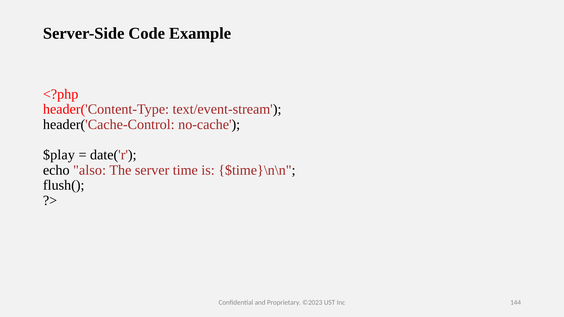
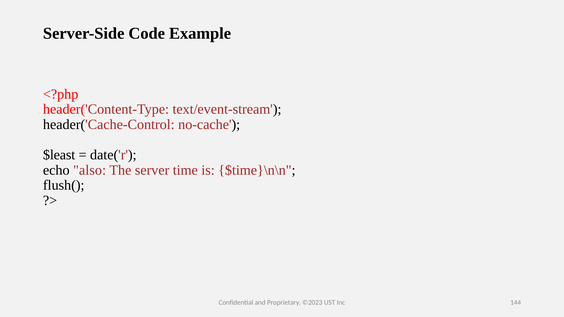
$play: $play -> $least (59, 155)
